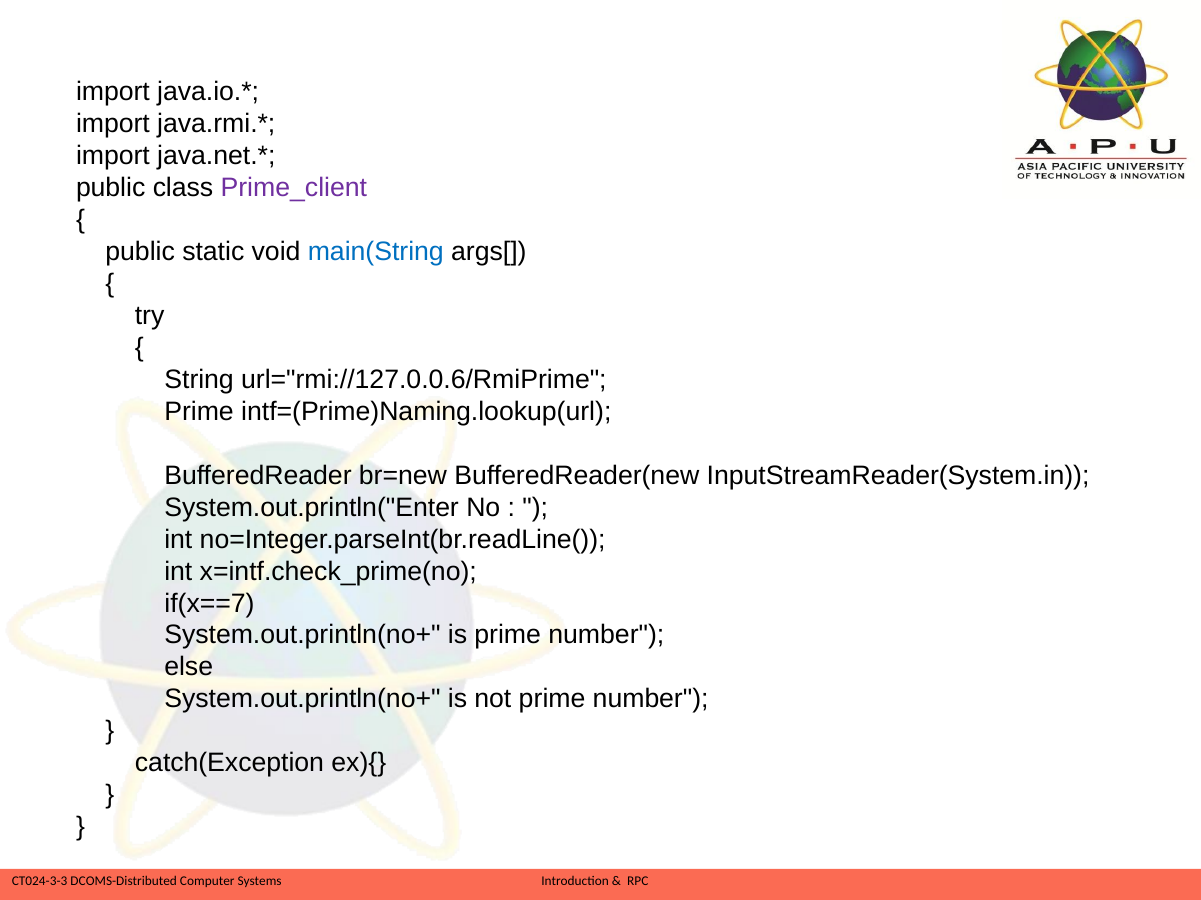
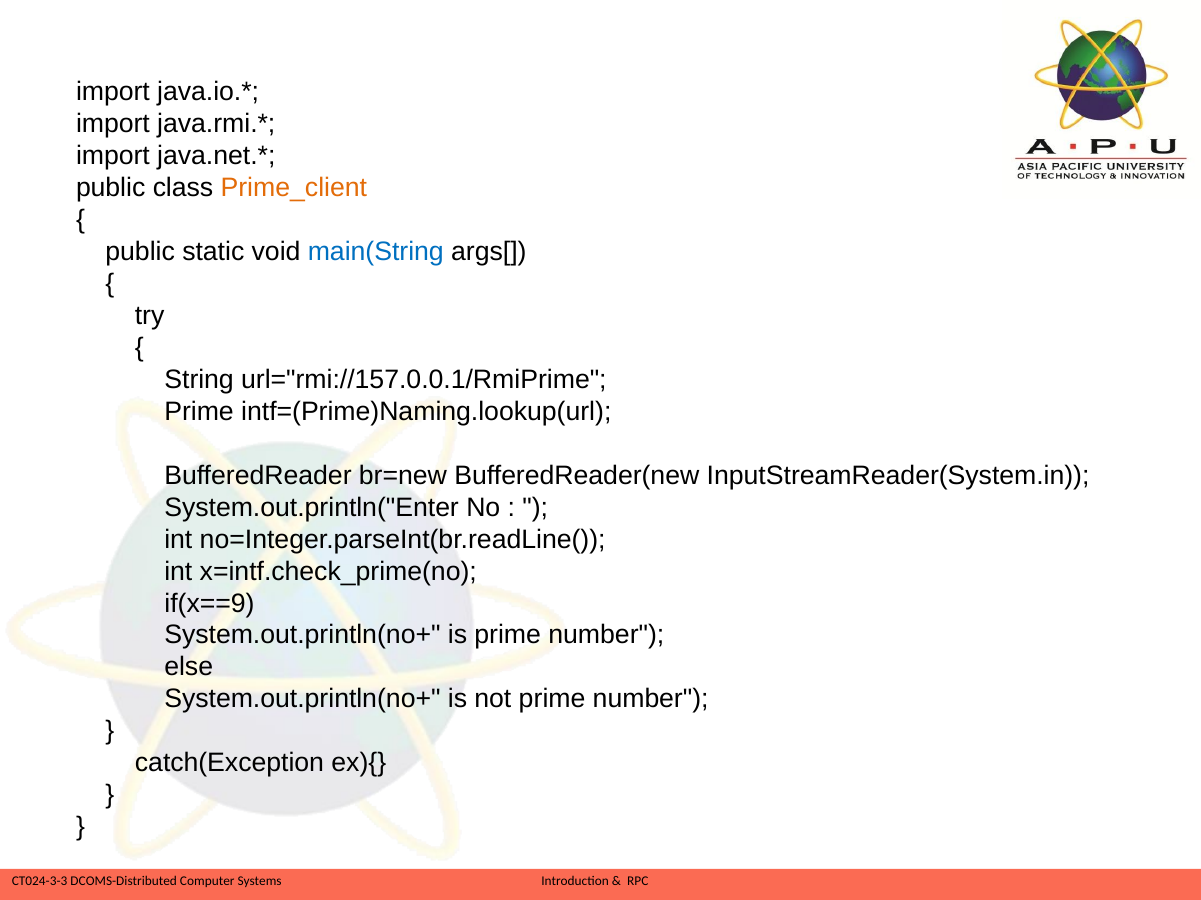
Prime_client colour: purple -> orange (294, 188)
url="rmi://127.0.0.6/RmiPrime: url="rmi://127.0.0.6/RmiPrime -> url="rmi://157.0.0.1/RmiPrime (424, 380)
if(x==7: if(x==7 -> if(x==9 (209, 604)
